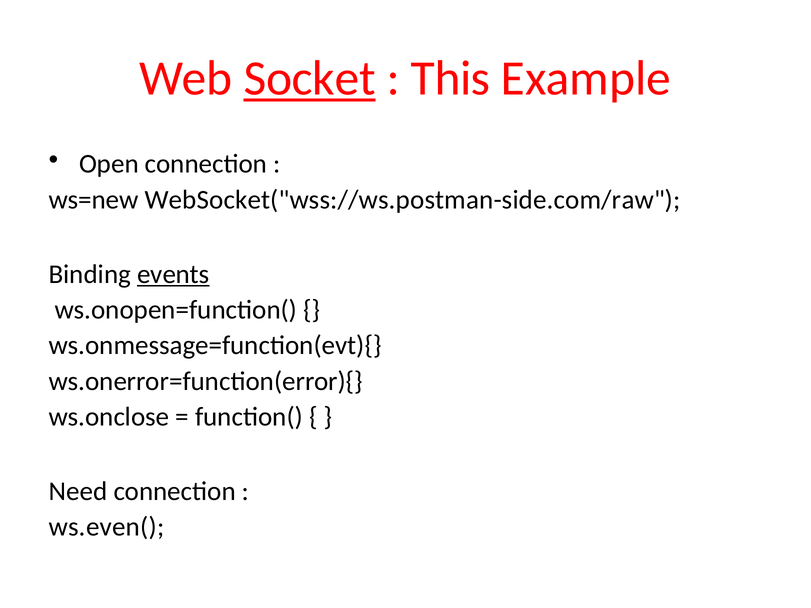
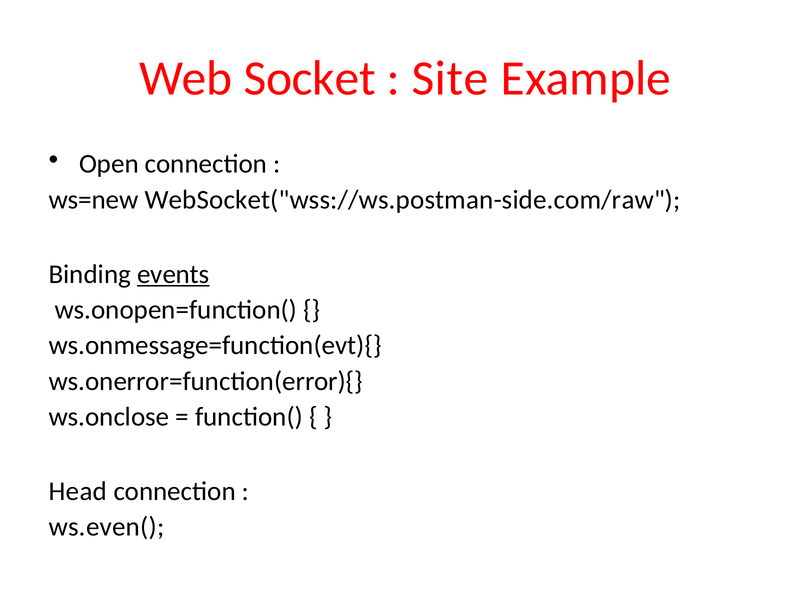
Socket underline: present -> none (310, 79)
This: This -> Site (450, 79)
Need: Need -> Head (78, 492)
